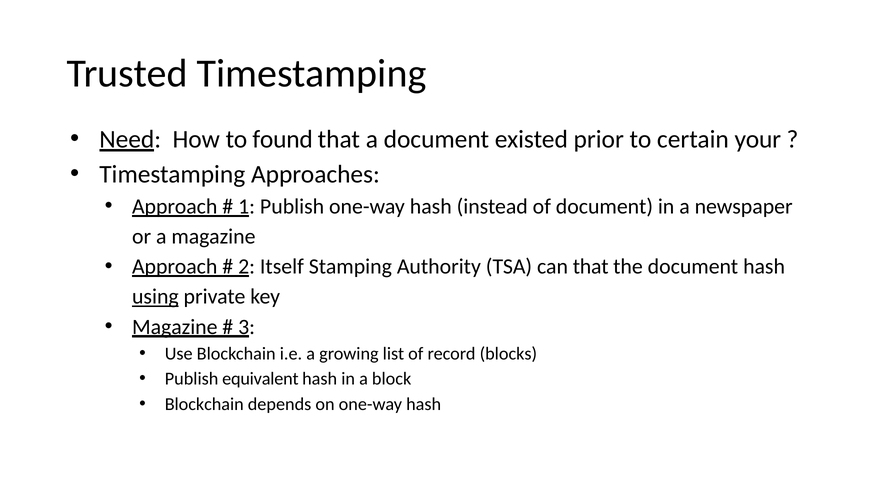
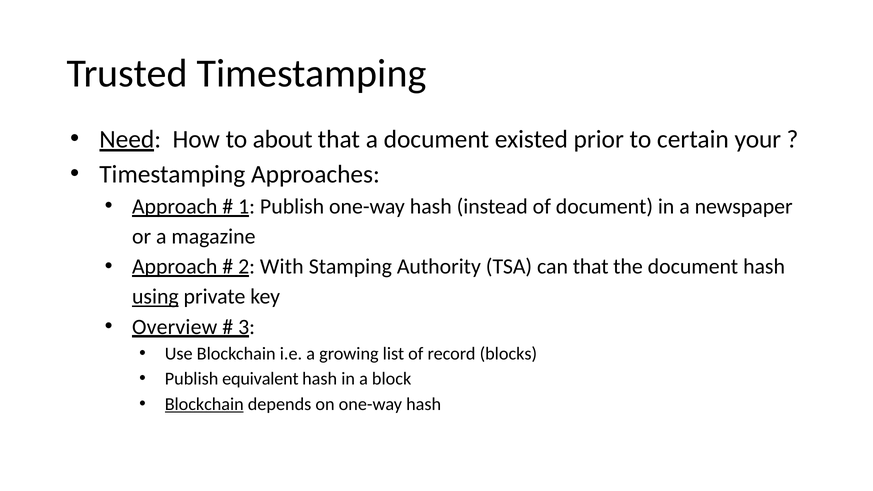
found: found -> about (283, 139)
Itself: Itself -> With (282, 267)
Magazine: Magazine -> Overview (175, 327)
Blockchain underline: none -> present (204, 404)
